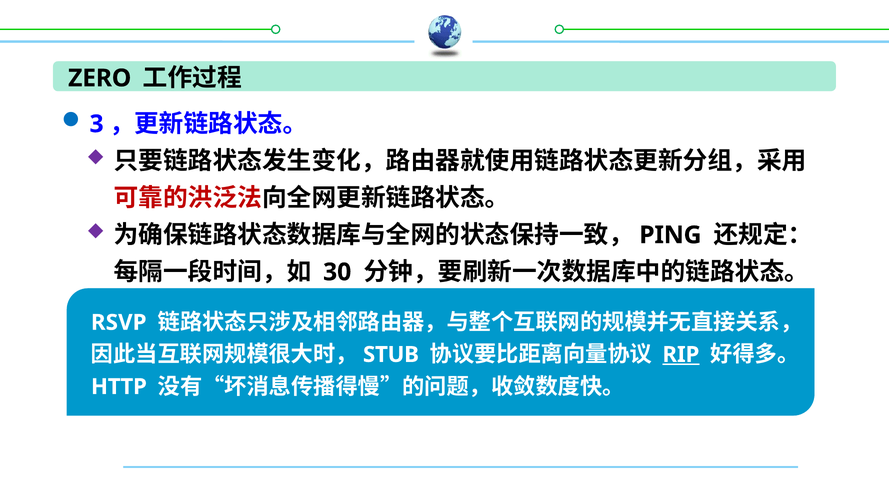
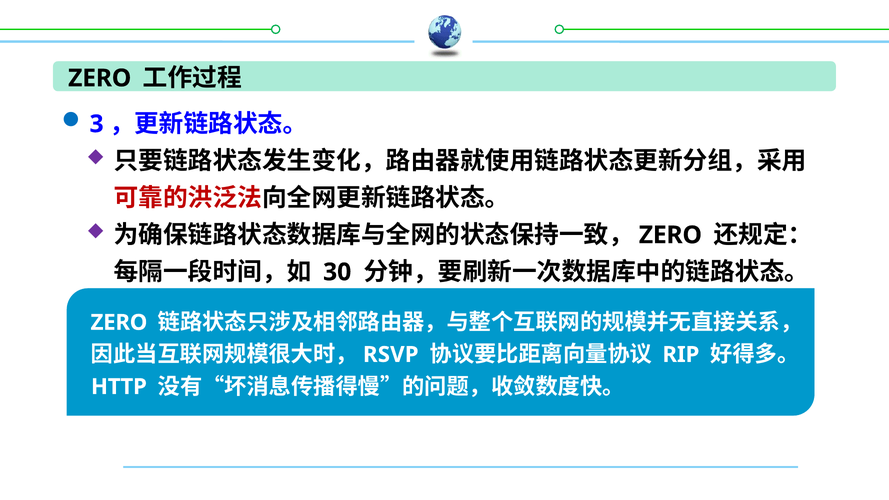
PING: PING -> ZERO (670, 235)
RSVP: RSVP -> ZERO (119, 323)
STUB: STUB -> RSVP (391, 355)
RIP underline: present -> none (681, 355)
